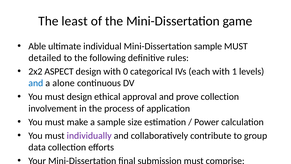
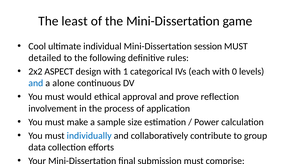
Able: Able -> Cool (37, 46)
Mini-Dissertation sample: sample -> session (208, 46)
0: 0 -> 1 (126, 71)
1: 1 -> 0 (234, 71)
must design: design -> would (79, 97)
prove collection: collection -> reflection (220, 97)
individually colour: purple -> blue (89, 135)
